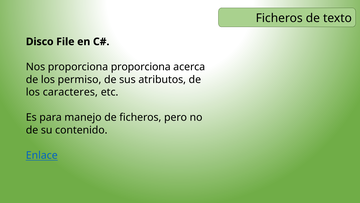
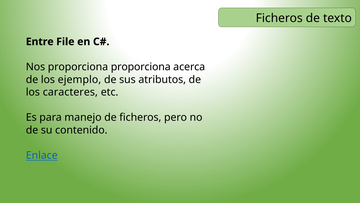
Disco: Disco -> Entre (40, 42)
permiso: permiso -> ejemplo (79, 79)
